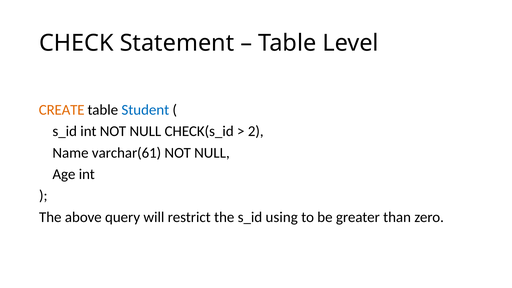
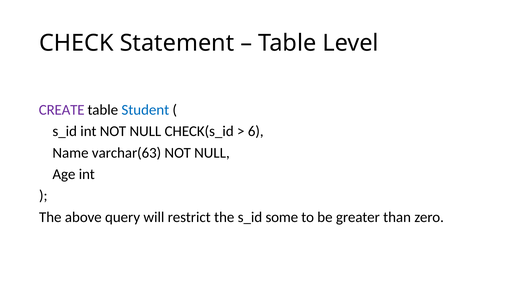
CREATE colour: orange -> purple (62, 110)
2: 2 -> 6 (256, 131)
varchar(61: varchar(61 -> varchar(63 (127, 153)
using: using -> some (282, 217)
